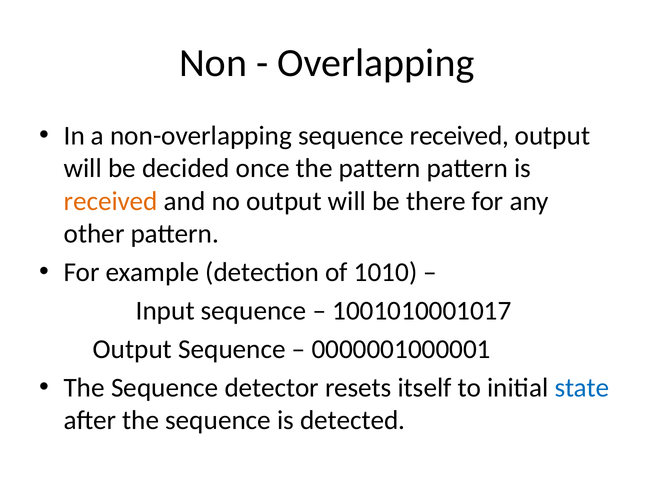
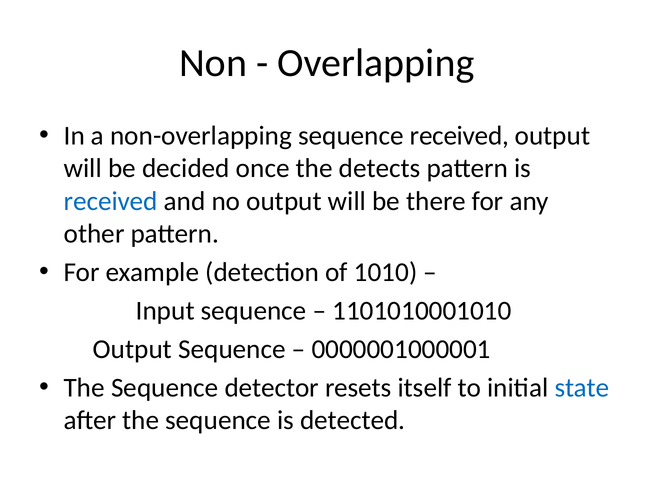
the pattern: pattern -> detects (380, 169)
received colour: orange -> blue (111, 201)
1001010001017: 1001010001017 -> 1101010001010 (422, 311)
